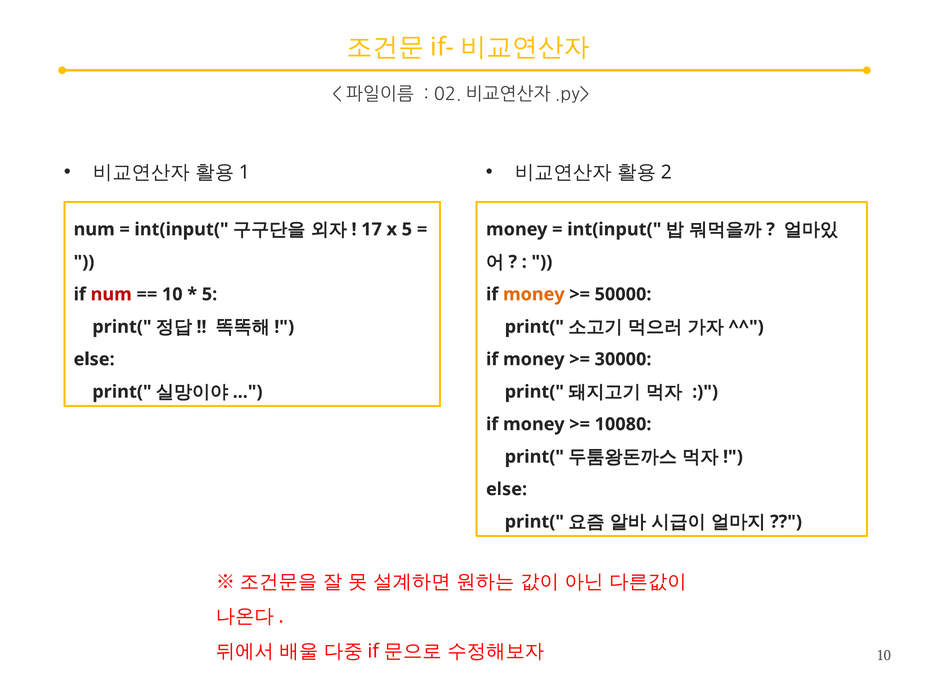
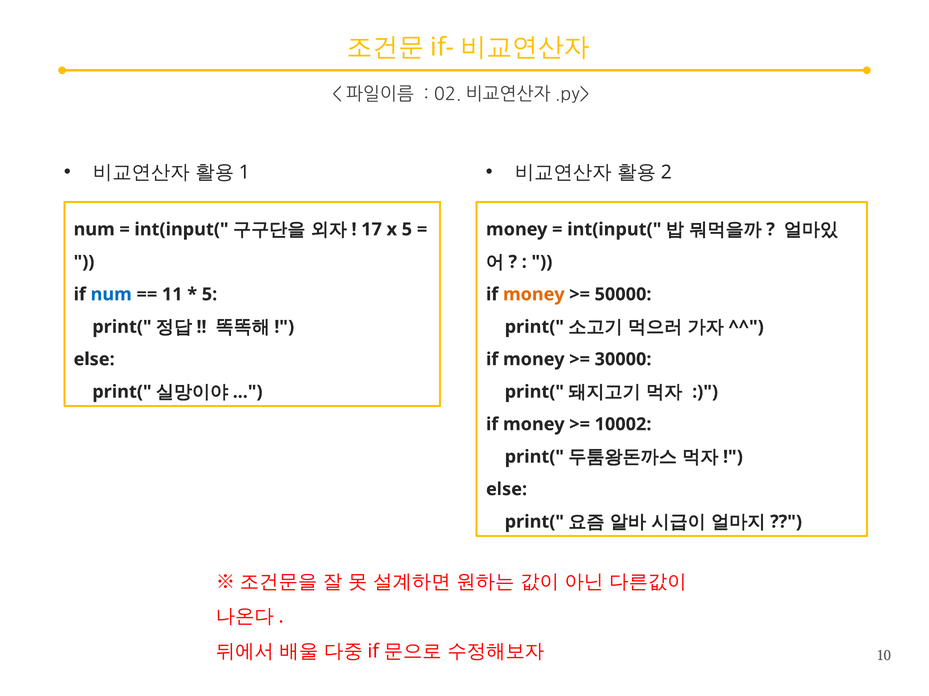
num colour: red -> blue (111, 295)
10: 10 -> 11 (172, 295)
10080: 10080 -> 10002 (623, 425)
